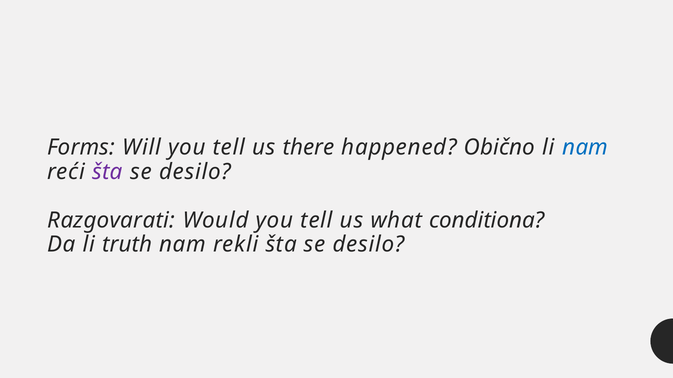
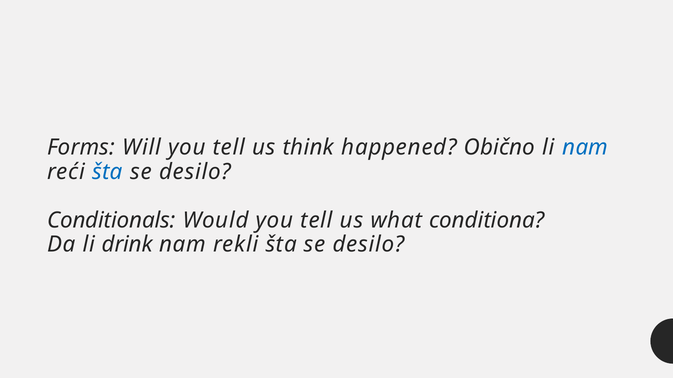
there: there -> think (308, 148)
šta colour: purple -> blue (108, 172)
Razgovarati: Razgovarati -> Conditionals (111, 221)
truth: truth -> drink (127, 245)
